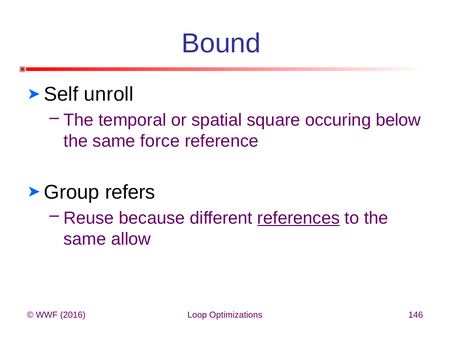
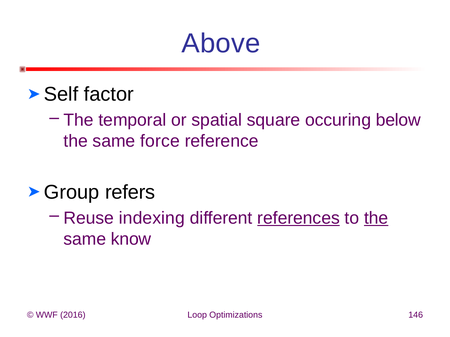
Bound: Bound -> Above (221, 44)
unroll: unroll -> factor (109, 94)
because: because -> indexing (152, 218)
the underline: none -> present (376, 218)
allow: allow -> know (131, 239)
